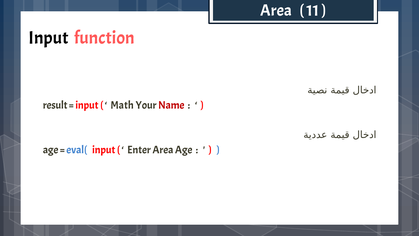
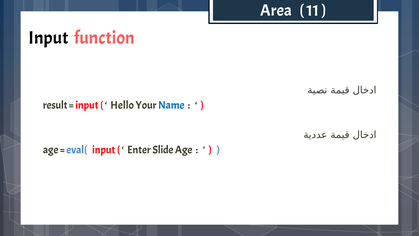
Math: Math -> Hello (122, 105)
Name colour: red -> blue (171, 105)
Enter Area: Area -> Slide (163, 150)
